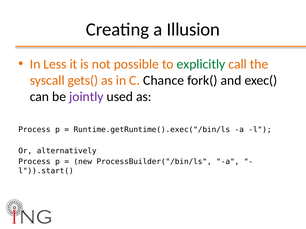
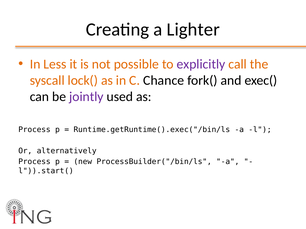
Illusion: Illusion -> Lighter (193, 30)
explicitly colour: green -> purple (201, 64)
gets(: gets( -> lock( (83, 81)
